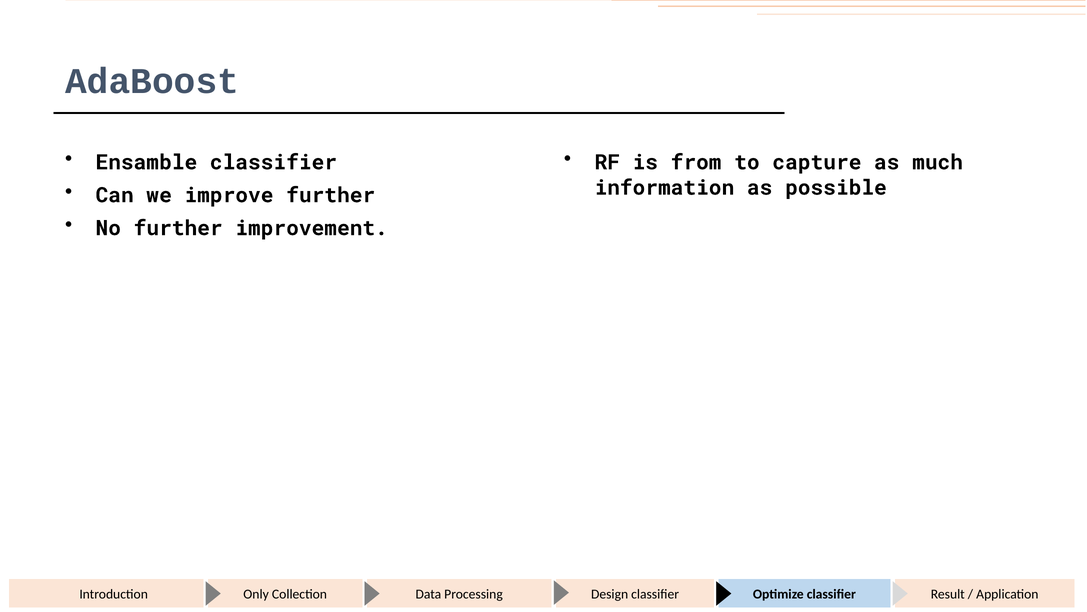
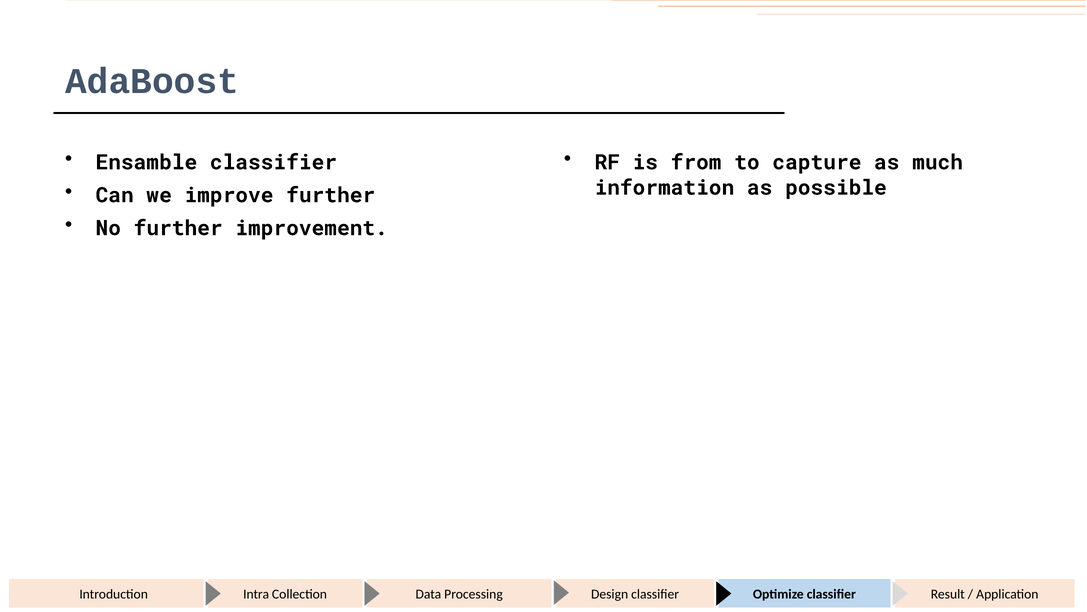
Only: Only -> Intra (256, 594)
